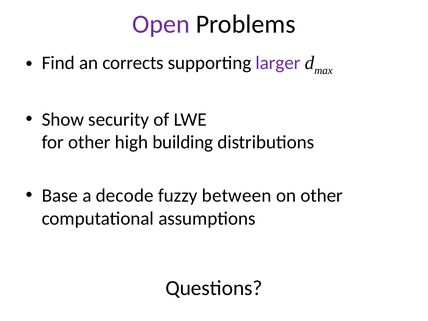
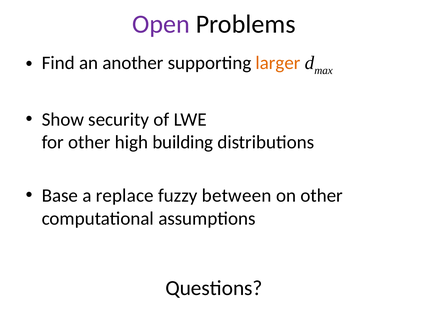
corrects: corrects -> another (133, 63)
larger colour: purple -> orange (278, 63)
decode: decode -> replace (125, 196)
